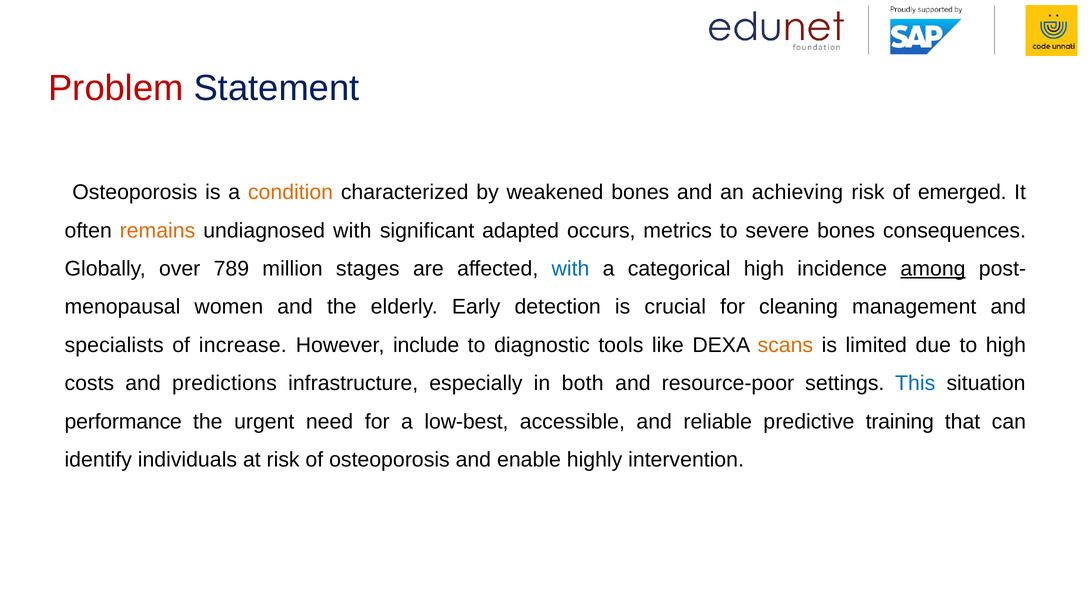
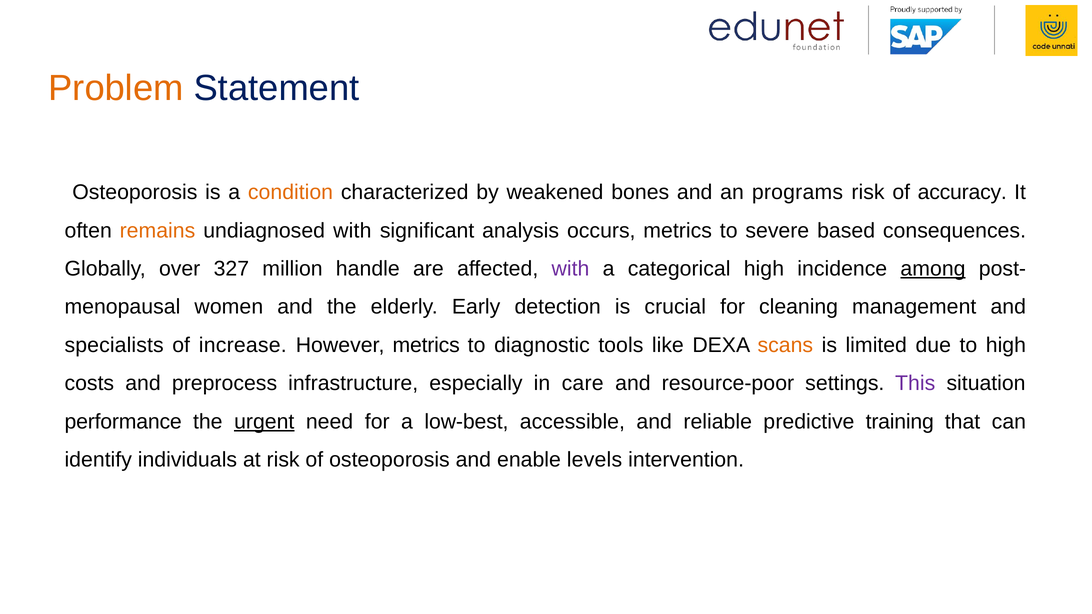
Problem colour: red -> orange (116, 88)
achieving: achieving -> programs (797, 192)
emerged: emerged -> accuracy (962, 192)
adapted: adapted -> analysis (521, 231)
severe bones: bones -> based (846, 231)
789: 789 -> 327 (231, 269)
stages: stages -> handle (368, 269)
with colour: blue -> purple (570, 269)
However include: include -> metrics (426, 345)
predictions: predictions -> preprocess (225, 384)
both: both -> care (583, 384)
This colour: blue -> purple (915, 384)
urgent underline: none -> present (264, 422)
highly: highly -> levels (594, 460)
